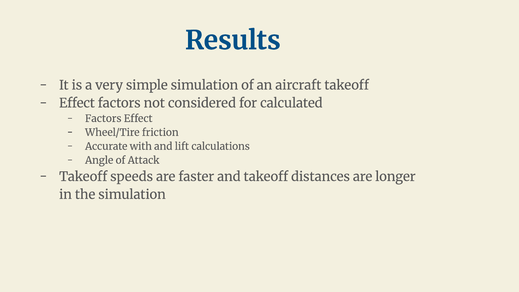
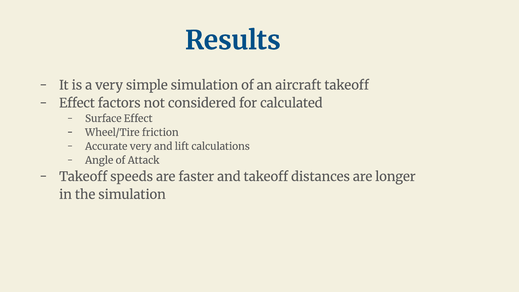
Factors: Factors -> Surface (103, 119)
Accurate with: with -> very (141, 146)
